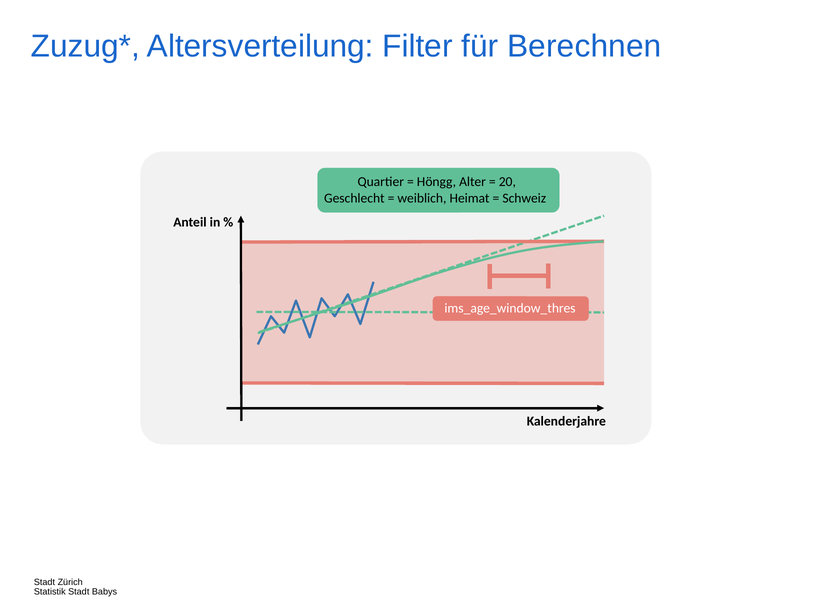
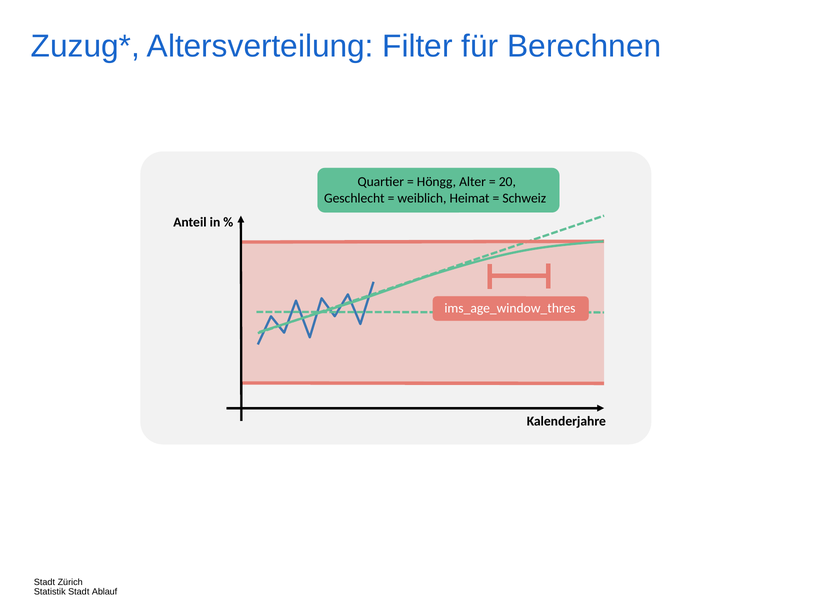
Babys: Babys -> Ablauf (105, 592)
